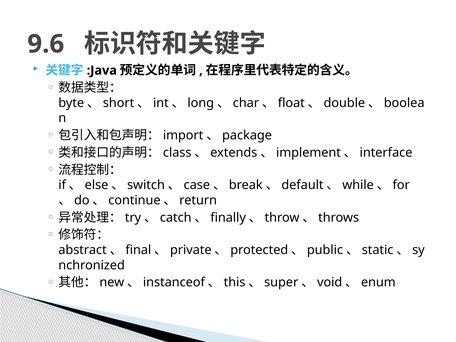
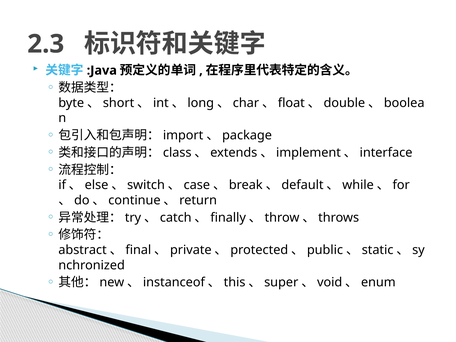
9.6: 9.6 -> 2.3 (46, 44)
